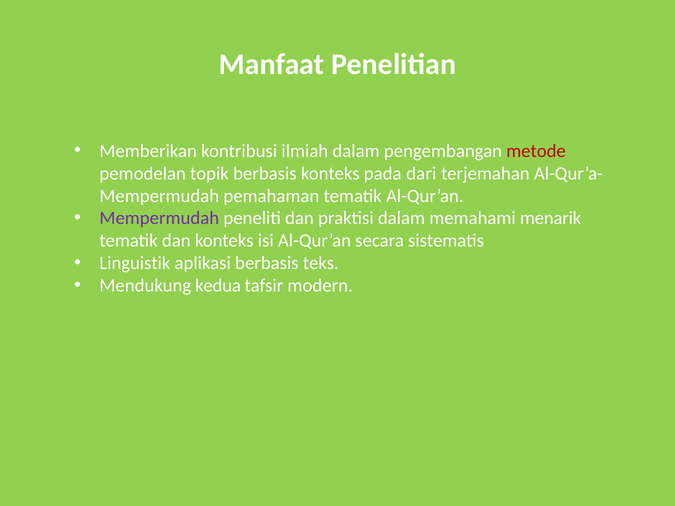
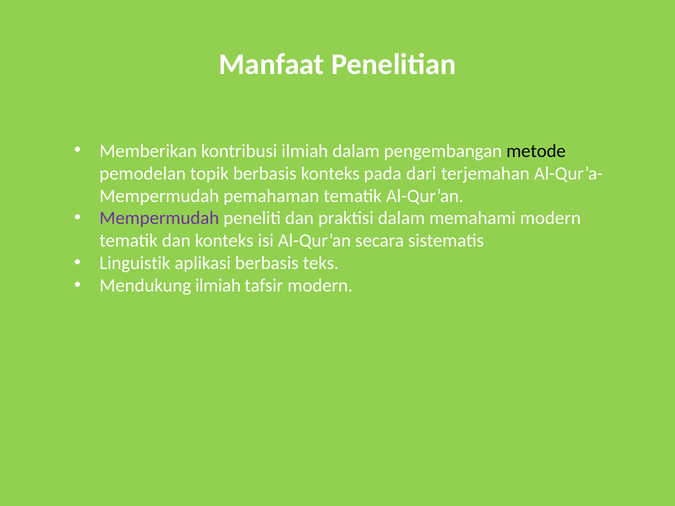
metode colour: red -> black (536, 151)
memahami menarik: menarik -> modern (550, 218)
Mendukung kedua: kedua -> ilmiah (218, 286)
